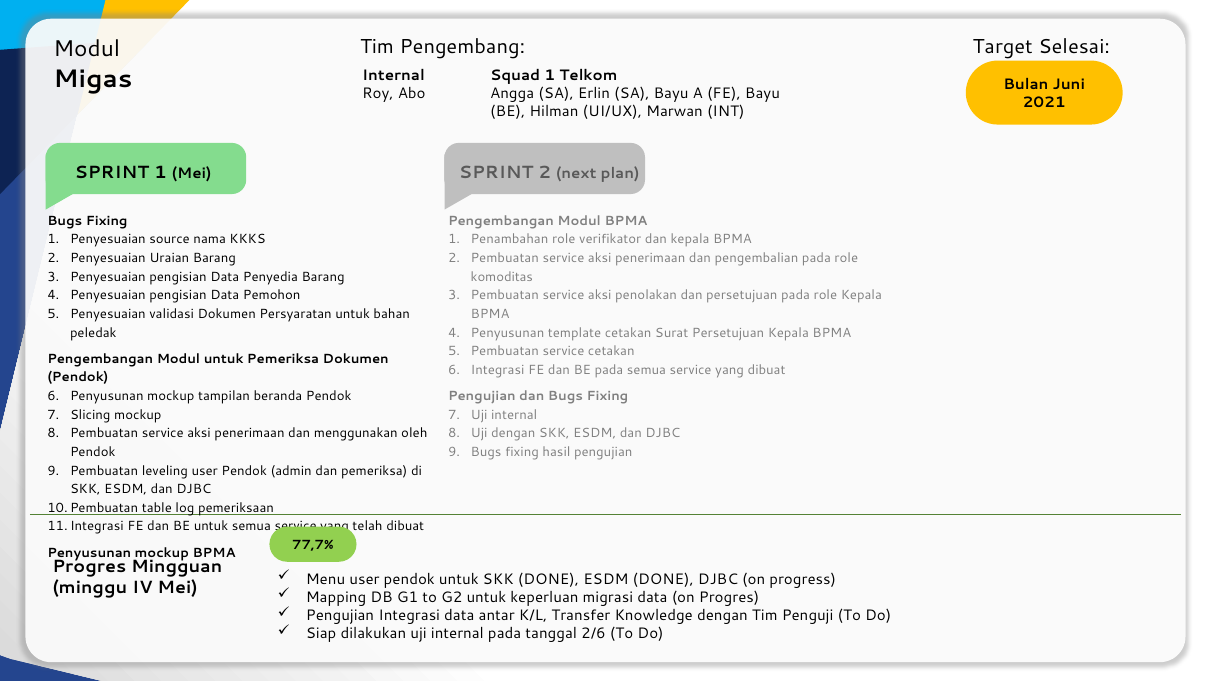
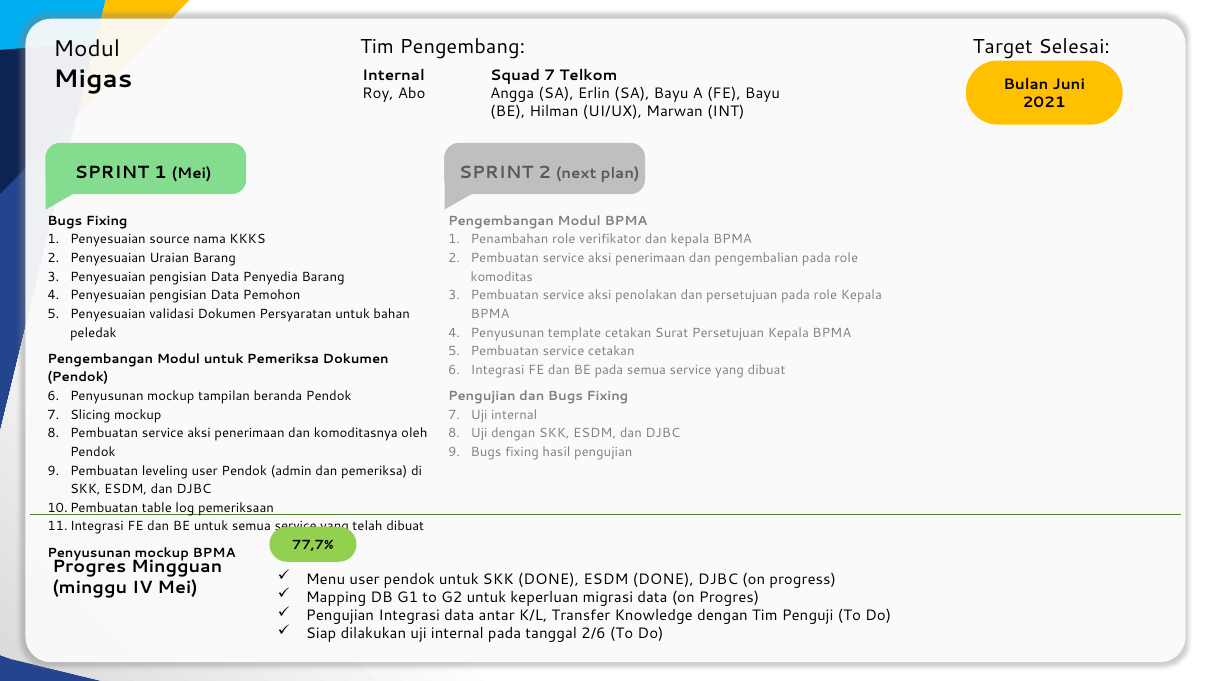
Squad 1: 1 -> 7 (550, 75)
menggunakan: menggunakan -> komoditasnya (356, 434)
